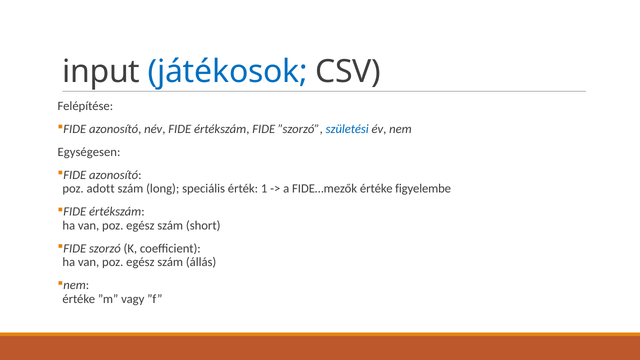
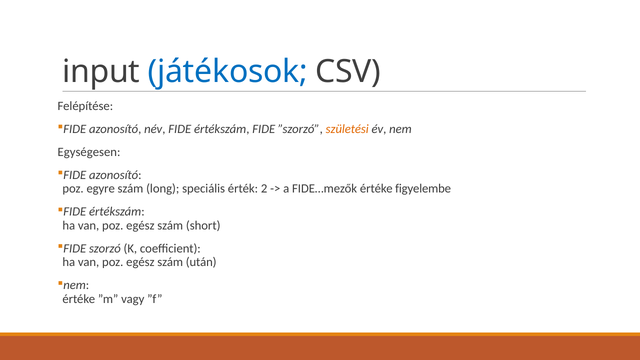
születési colour: blue -> orange (347, 129)
adott: adott -> egyre (101, 189)
1: 1 -> 2 (264, 189)
állás: állás -> után (201, 262)
